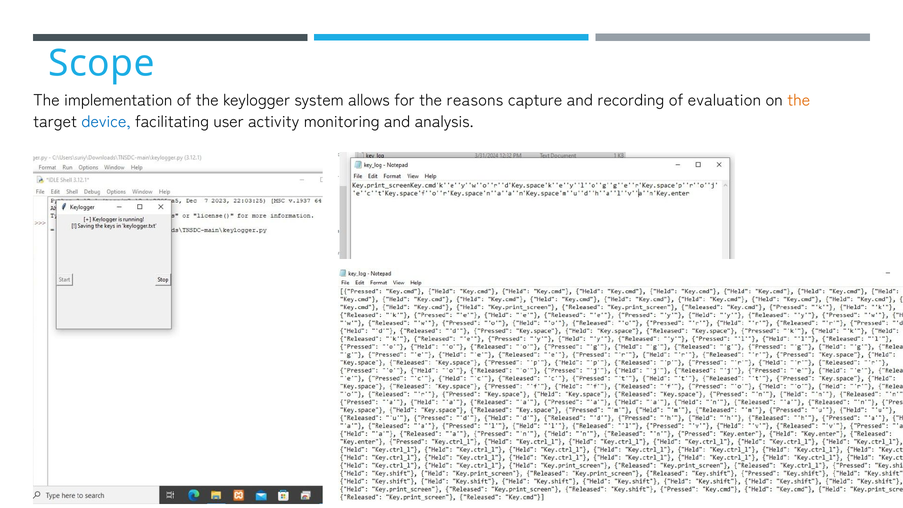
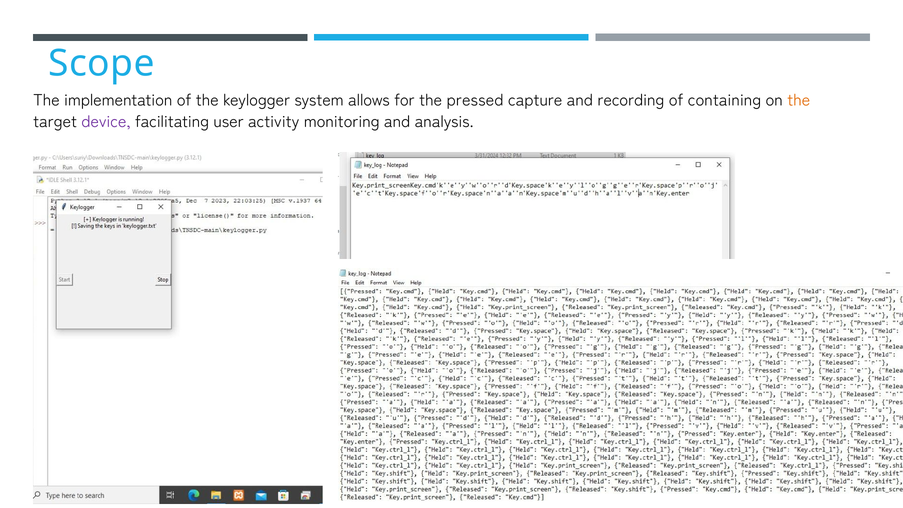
reasons: reasons -> pressed (475, 100)
evaluation: evaluation -> containing (724, 100)
device colour: blue -> purple (106, 122)
